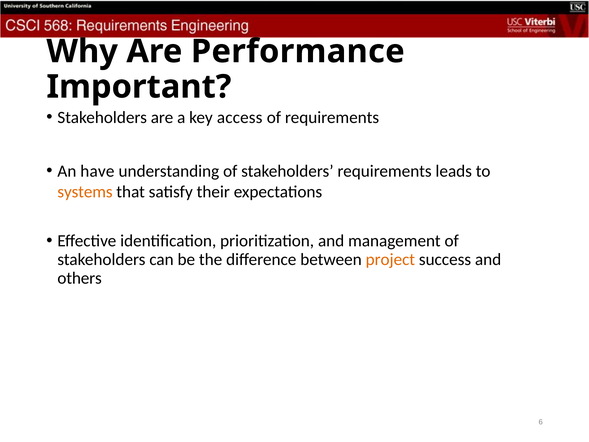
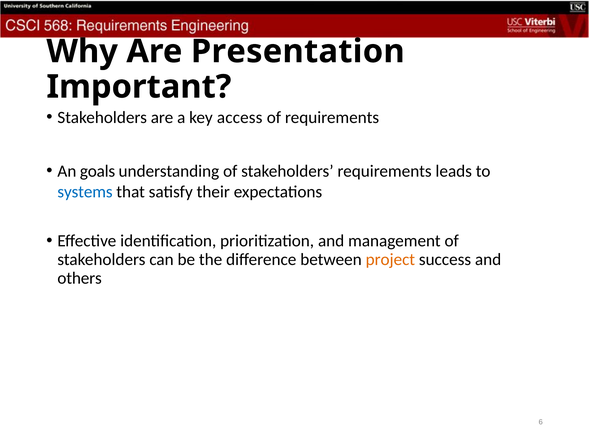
Performance: Performance -> Presentation (298, 51)
have: have -> goals (98, 171)
systems colour: orange -> blue (85, 192)
